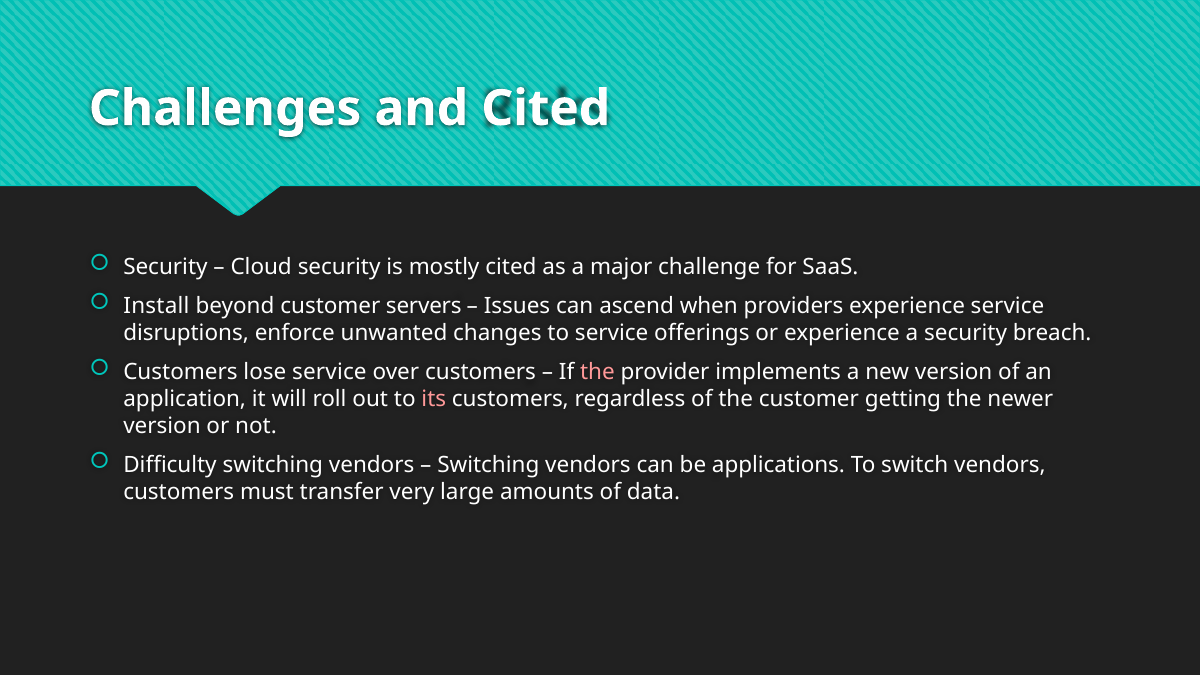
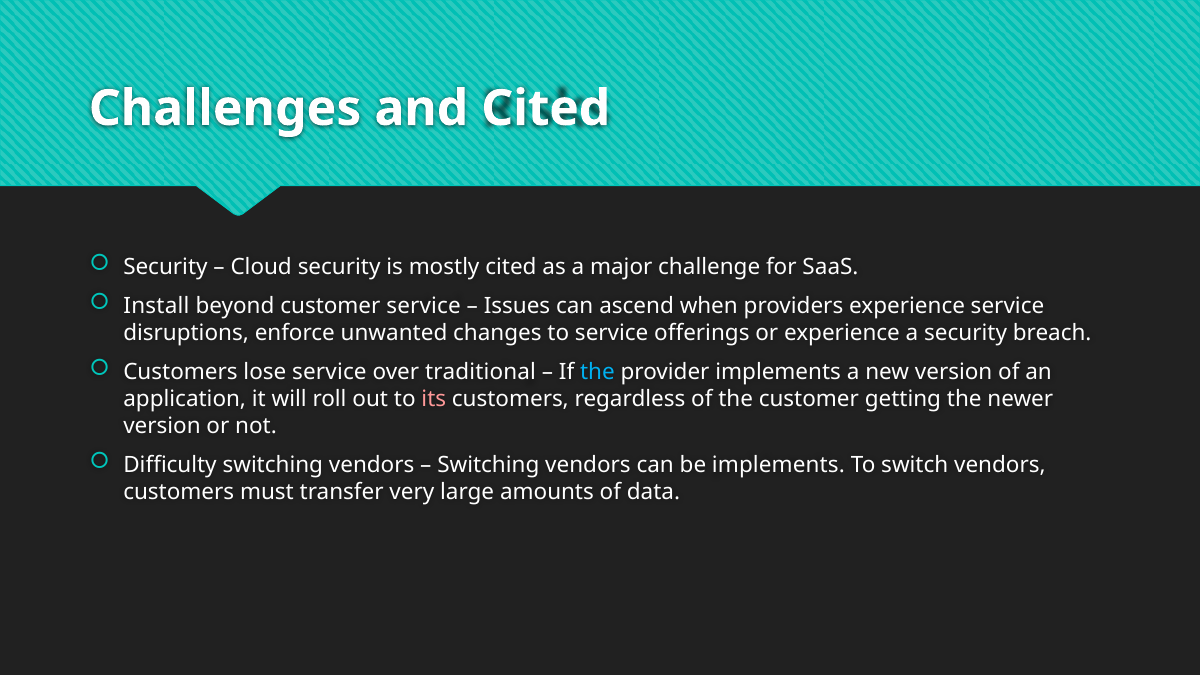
customer servers: servers -> service (424, 306)
over customers: customers -> traditional (480, 372)
the colour: pink -> light blue (597, 372)
be applications: applications -> implements (778, 465)
